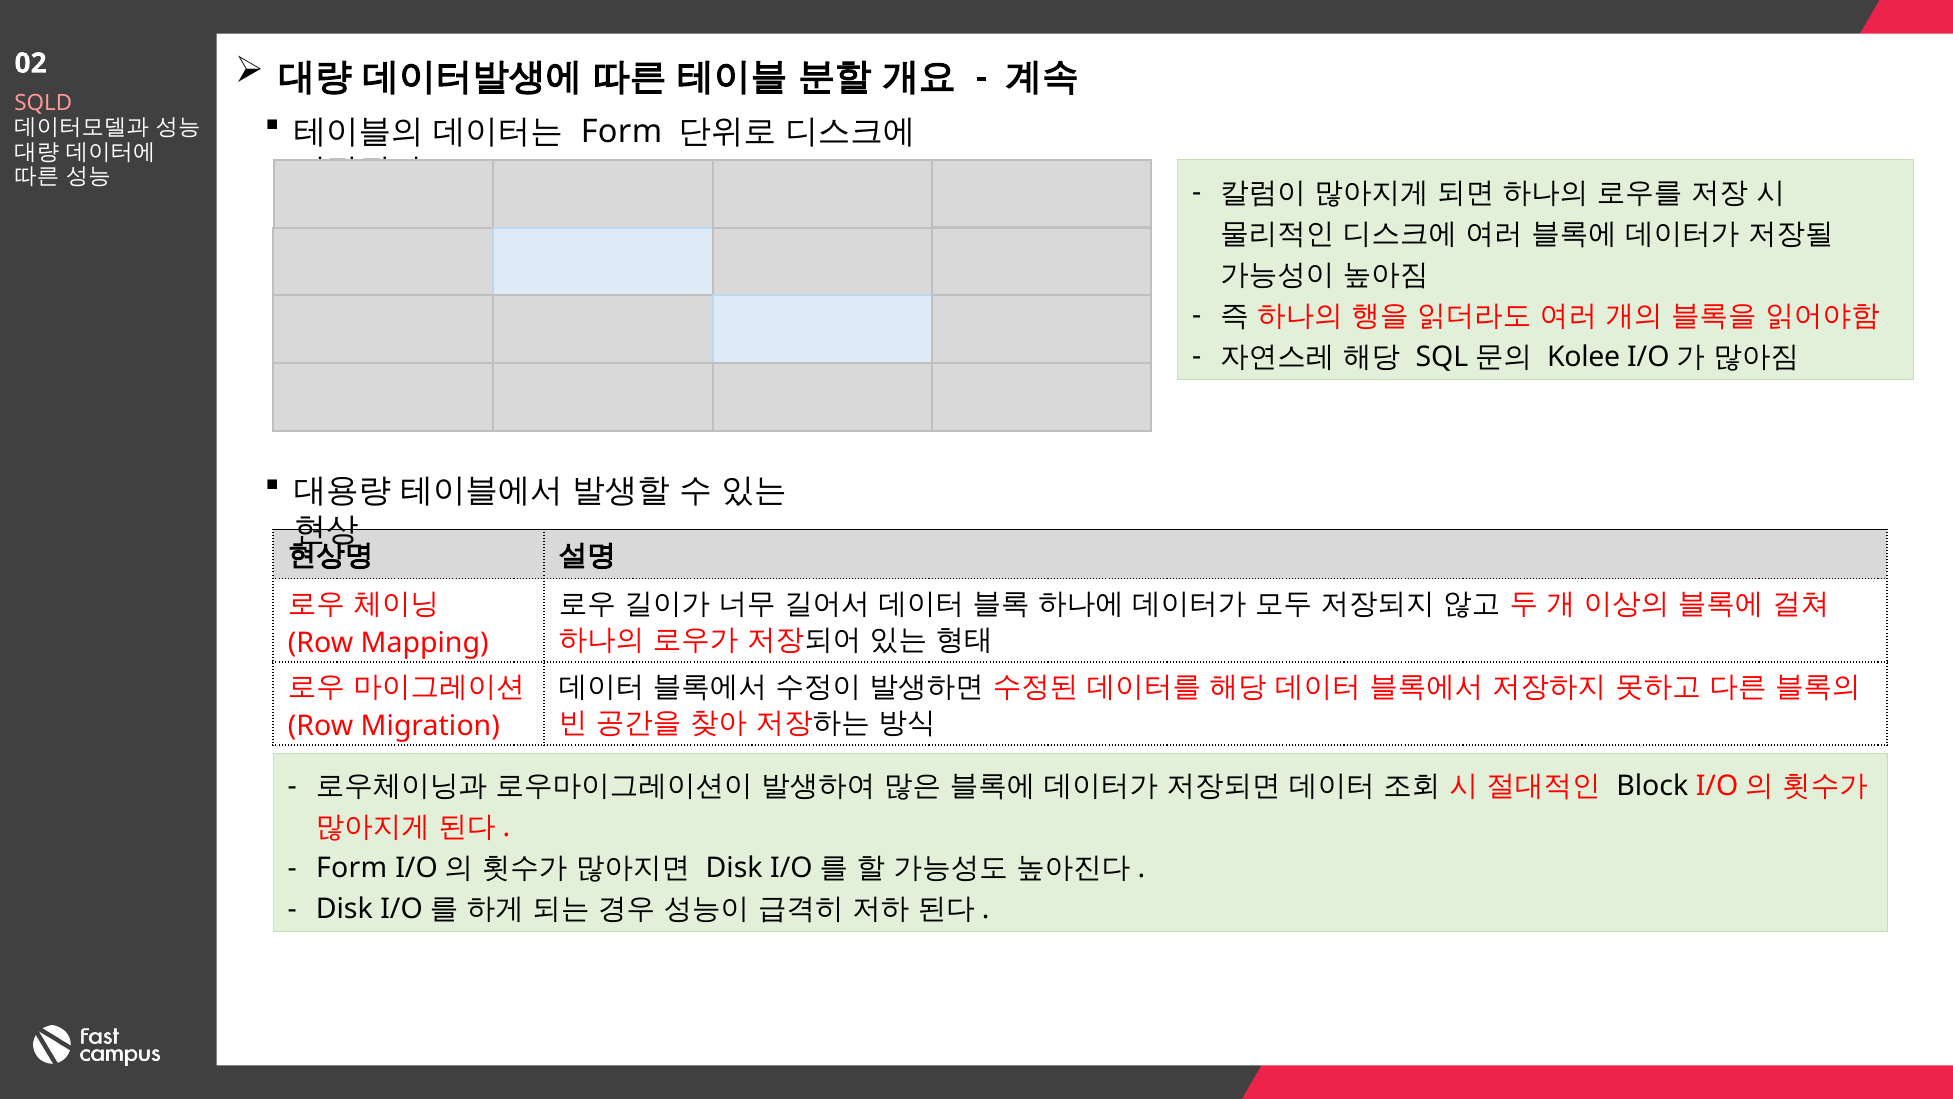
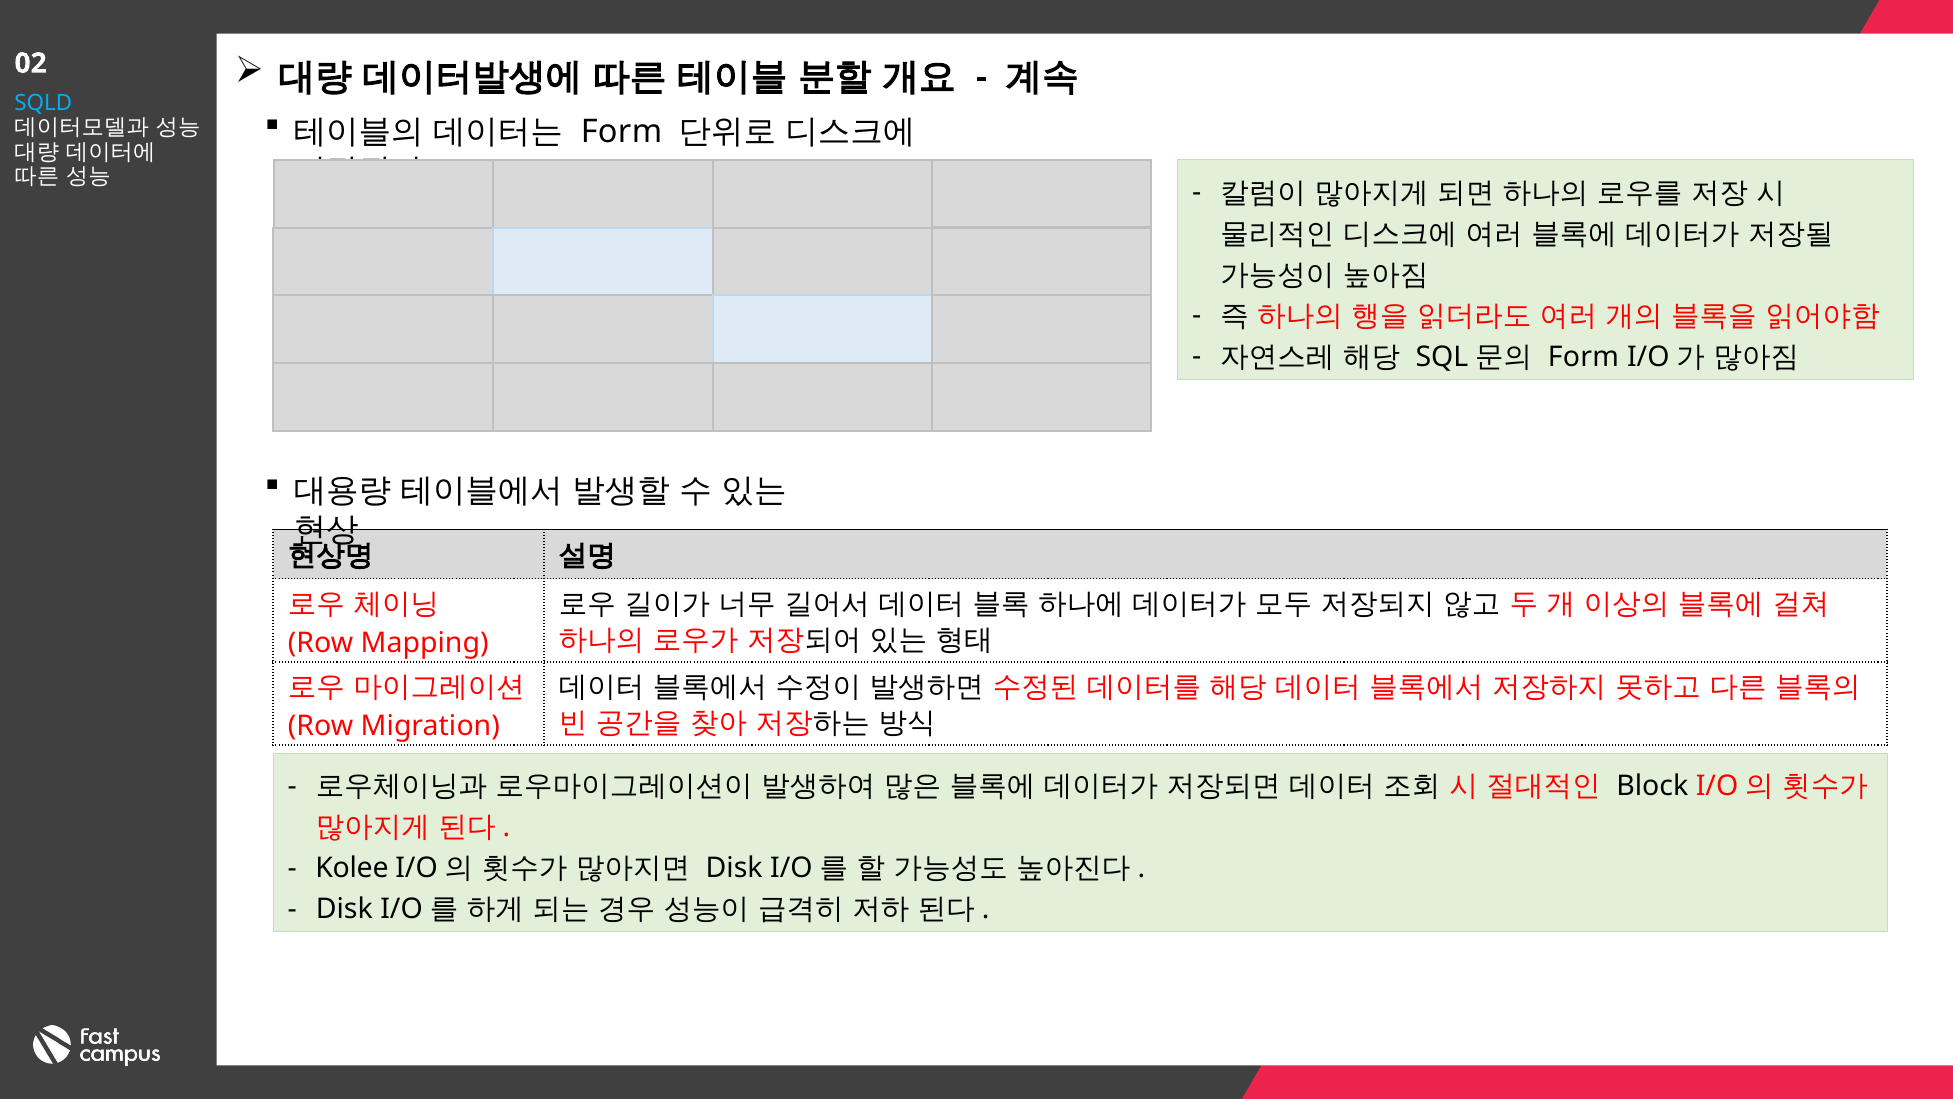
SQLD colour: pink -> light blue (43, 103)
Kolee: Kolee -> Form (1583, 357)
Form: Form -> Kolee (352, 868)
